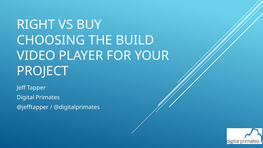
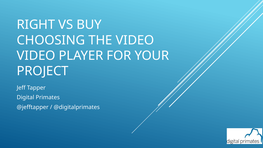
THE BUILD: BUILD -> VIDEO (135, 40)
